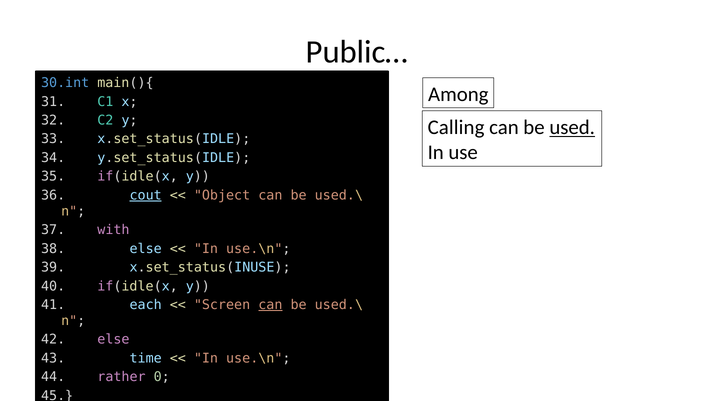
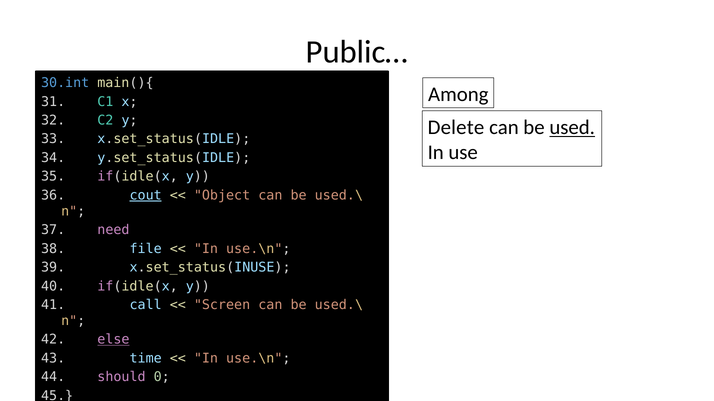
Calling: Calling -> Delete (456, 128)
with: with -> need (113, 230)
else: else -> file (146, 249)
each: each -> call (146, 305)
can underline: present -> none (270, 305)
else underline: none -> present (113, 340)
rather: rather -> should (121, 378)
